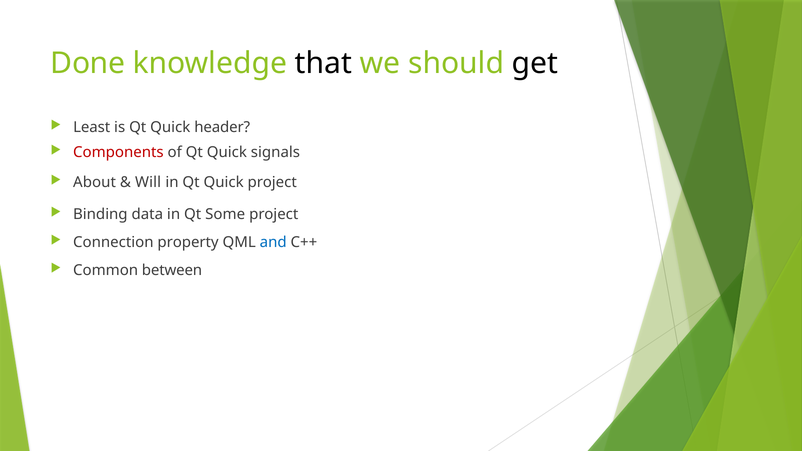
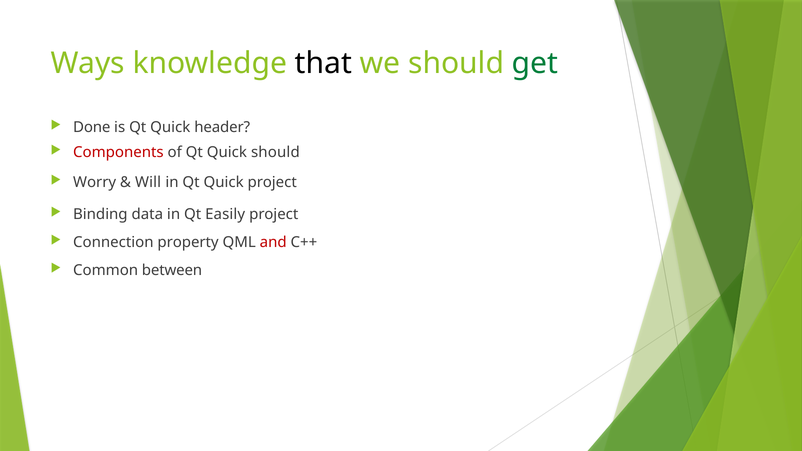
Done: Done -> Ways (88, 63)
get colour: black -> green (535, 63)
Least: Least -> Done (92, 127)
Quick signals: signals -> should (275, 152)
About: About -> Worry (95, 182)
Some: Some -> Easily (225, 214)
and colour: blue -> red (273, 242)
